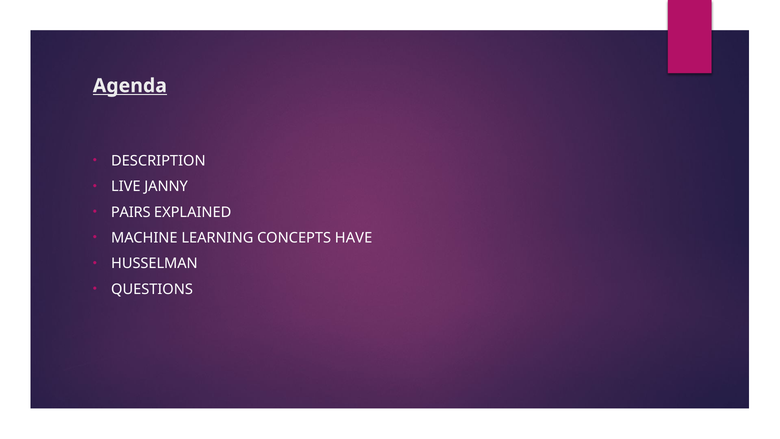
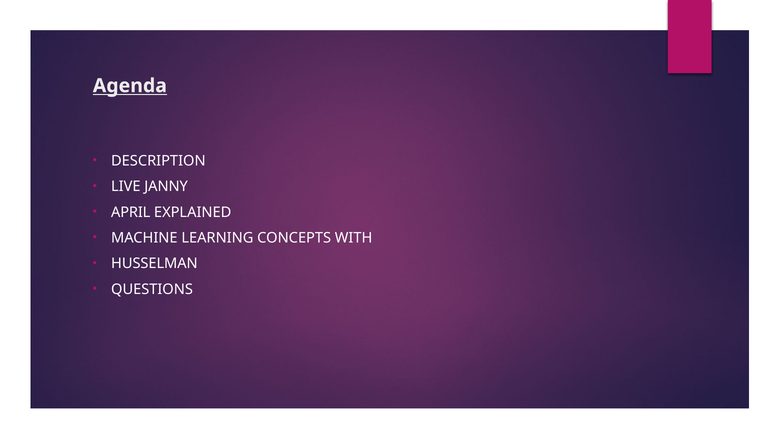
PAIRS: PAIRS -> APRIL (131, 212)
HAVE: HAVE -> WITH (354, 238)
